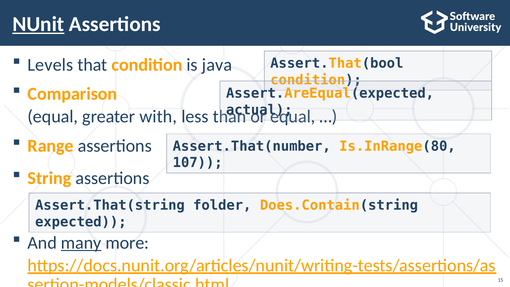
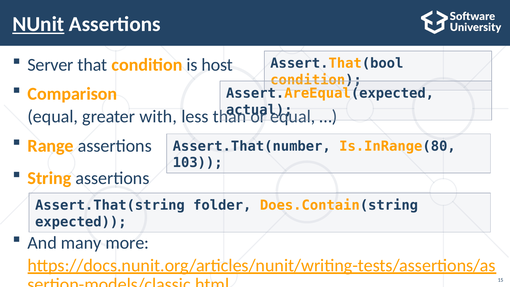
Levels: Levels -> Server (51, 65)
java: java -> host (217, 65)
107: 107 -> 103 (198, 163)
many underline: present -> none (81, 243)
